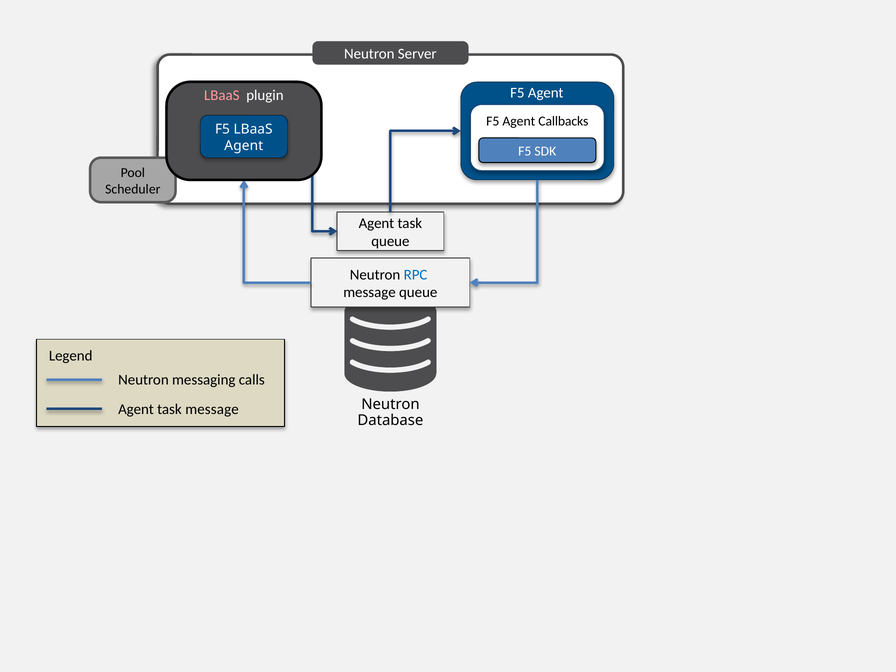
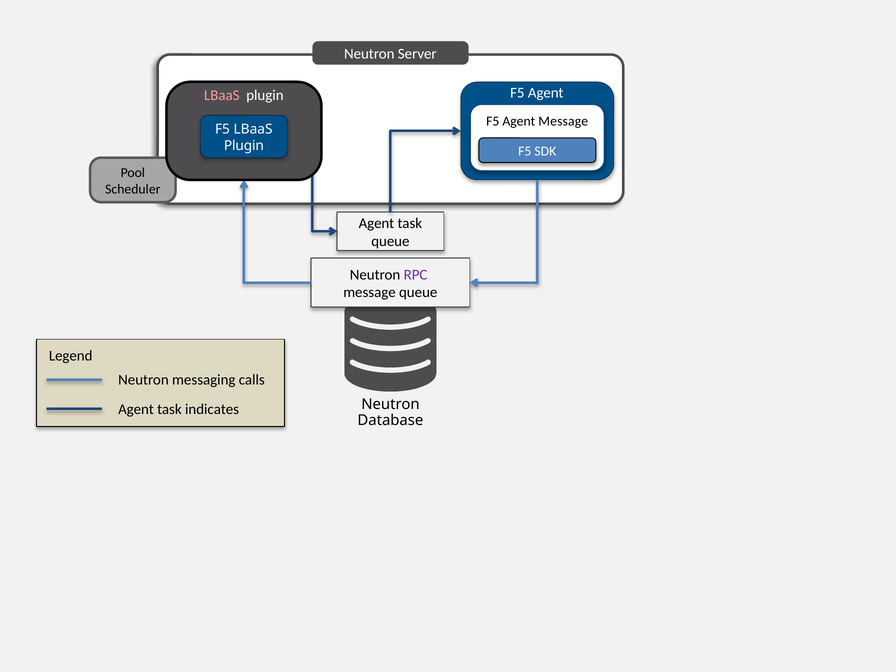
Agent Callbacks: Callbacks -> Message (563, 121)
Agent: Agent -> Plugin (244, 146)
RPC colour: blue -> purple (416, 275)
task message: message -> indicates (212, 409)
